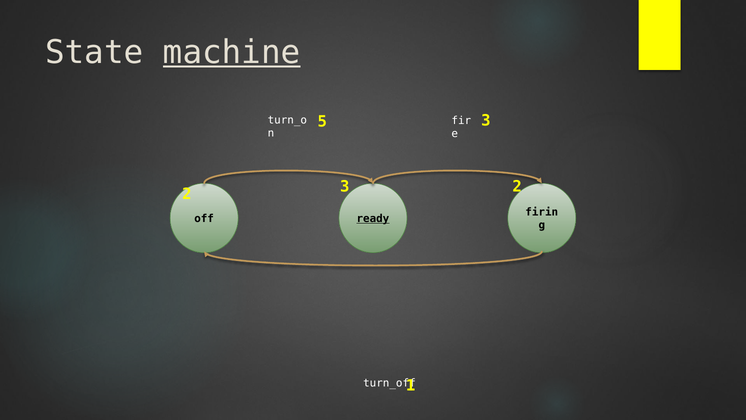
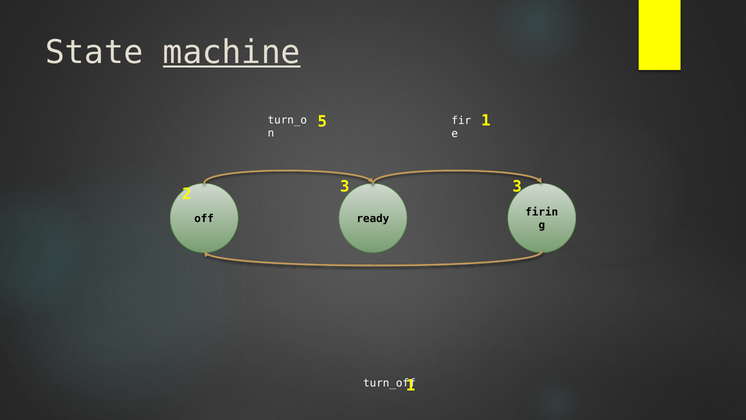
5 3: 3 -> 1 (486, 120)
2: 2 -> 3 (517, 186)
ready underline: present -> none (373, 219)
